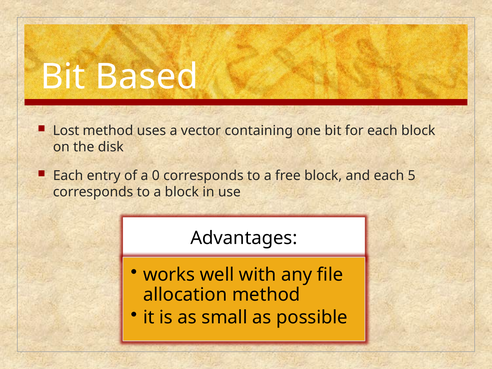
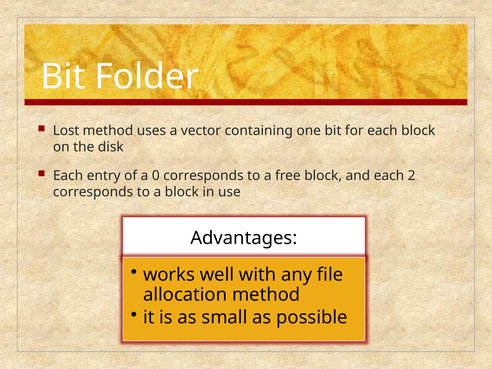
Based: Based -> Folder (147, 77)
5: 5 -> 2 (412, 176)
